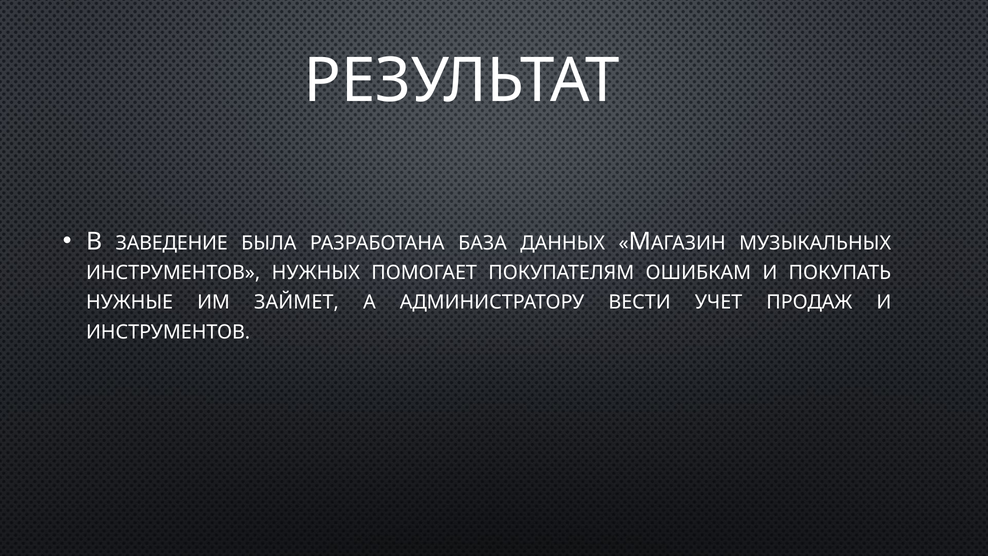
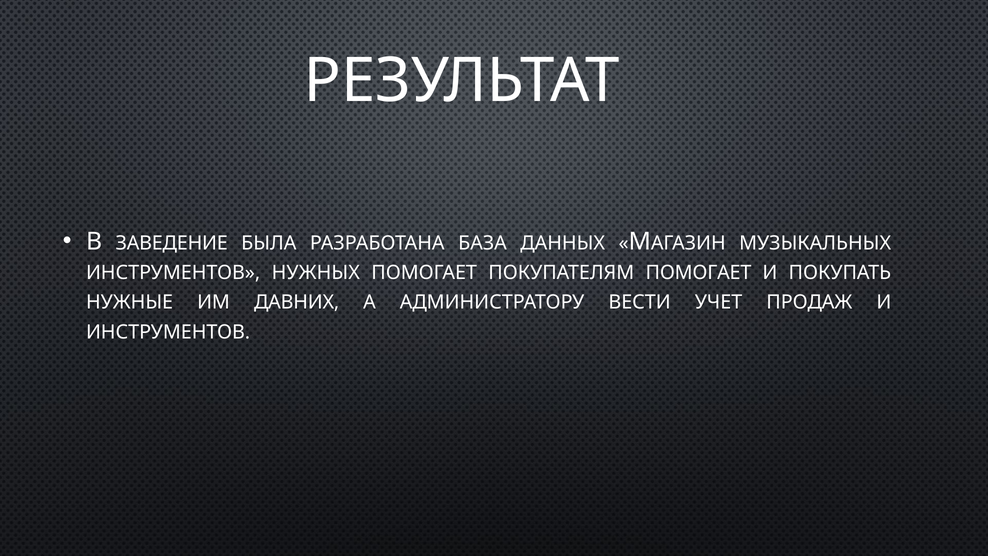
ПОКУПАТЕЛЯМ ОШИБКАМ: ОШИБКАМ -> ПОМОГАЕТ (698, 273)
ЗАЙМЕТ: ЗАЙМЕТ -> ДАВНИХ (297, 302)
